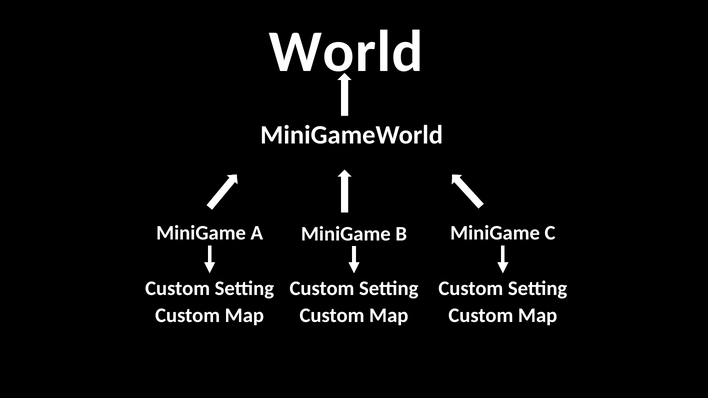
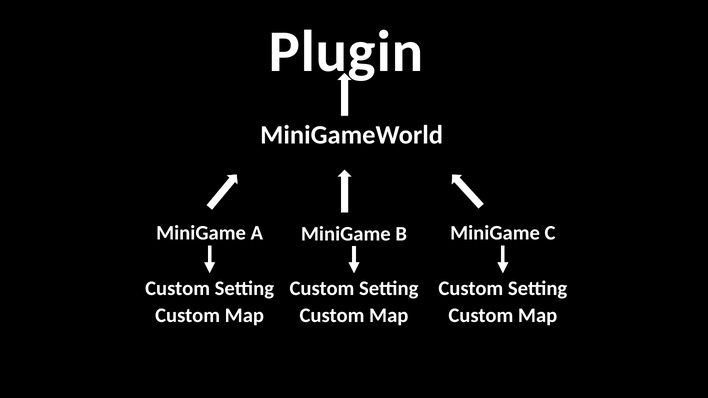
World: World -> Plugin (346, 52)
